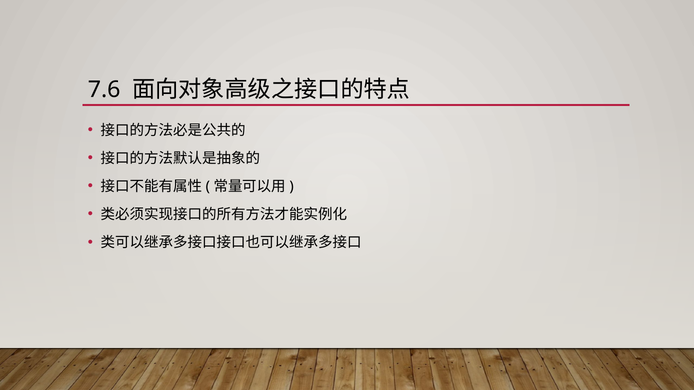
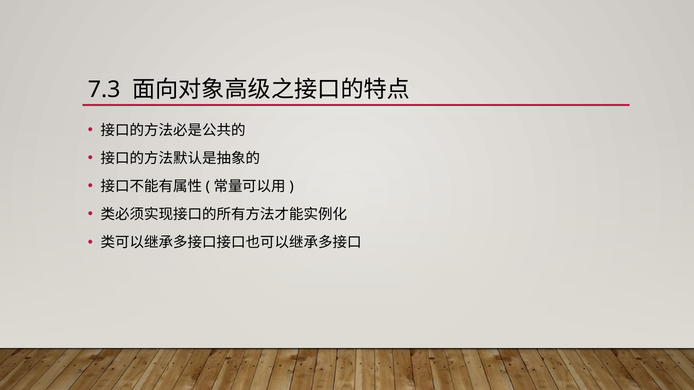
7.6: 7.6 -> 7.3 (104, 90)
